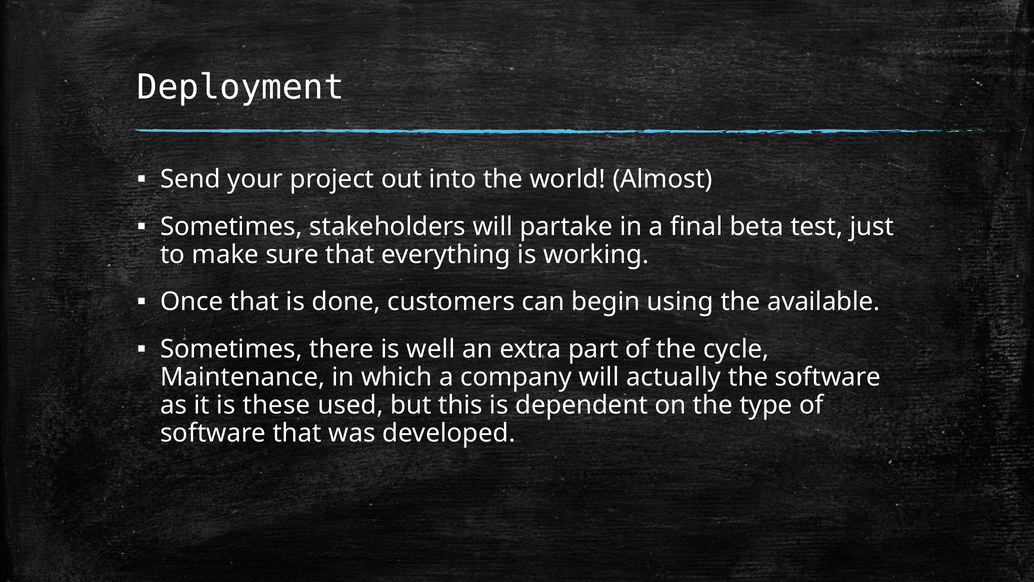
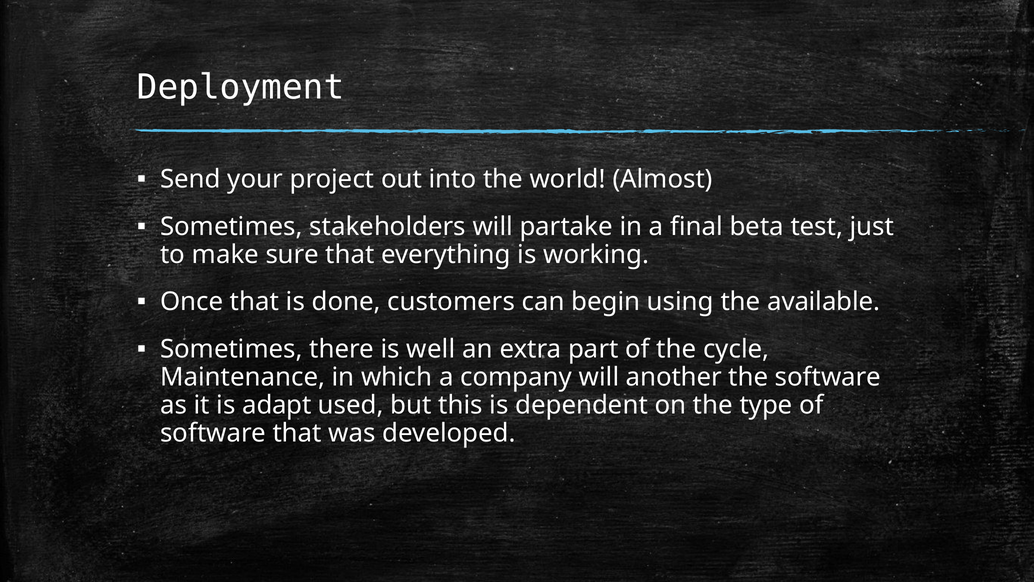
actually: actually -> another (674, 377)
these: these -> adapt (277, 405)
